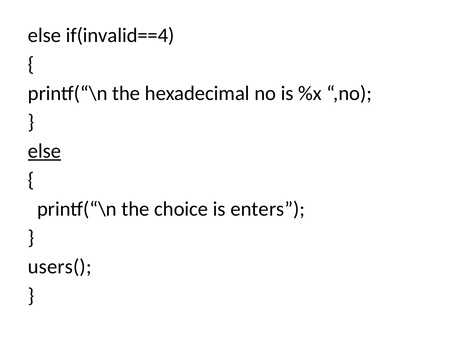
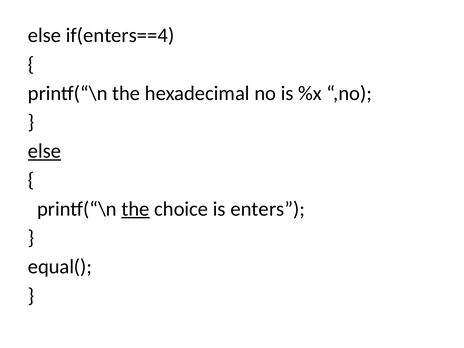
if(invalid==4: if(invalid==4 -> if(enters==4 (120, 35)
the underline: none -> present (135, 209)
users(: users( -> equal( (60, 267)
